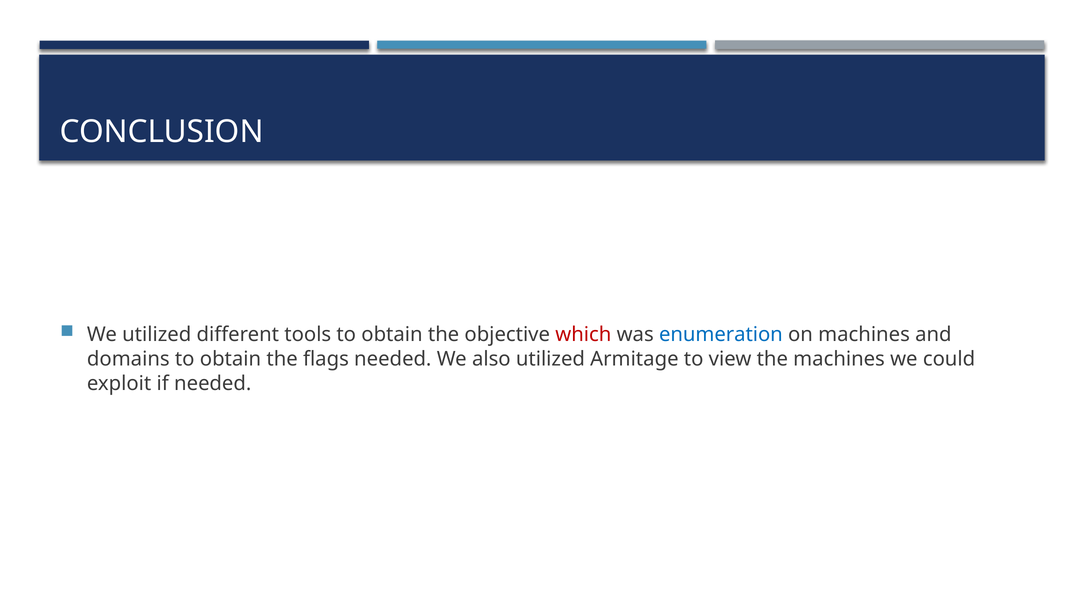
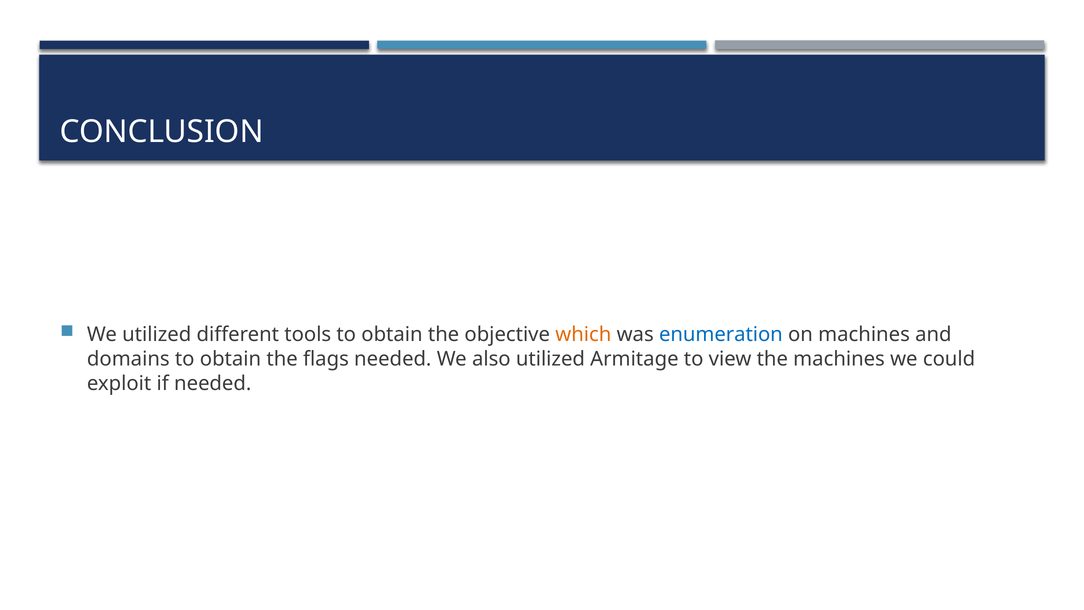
which colour: red -> orange (583, 334)
